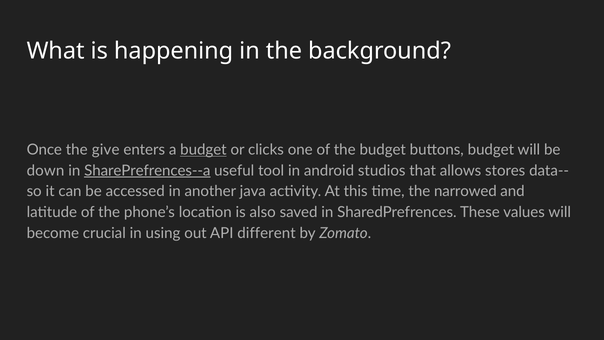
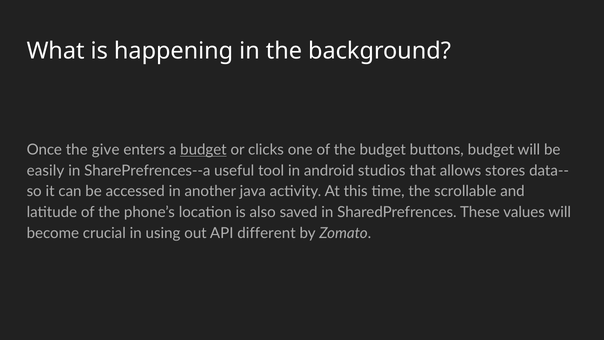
down: down -> easily (45, 171)
SharePrefrences--a underline: present -> none (147, 171)
narrowed: narrowed -> scrollable (465, 191)
